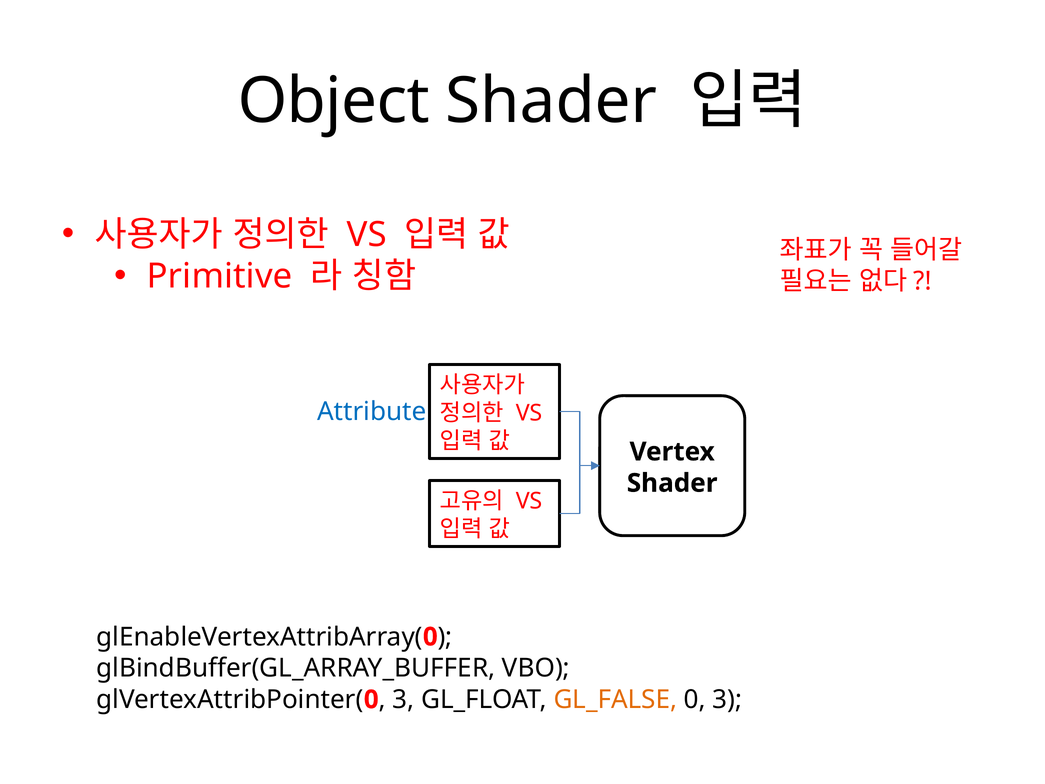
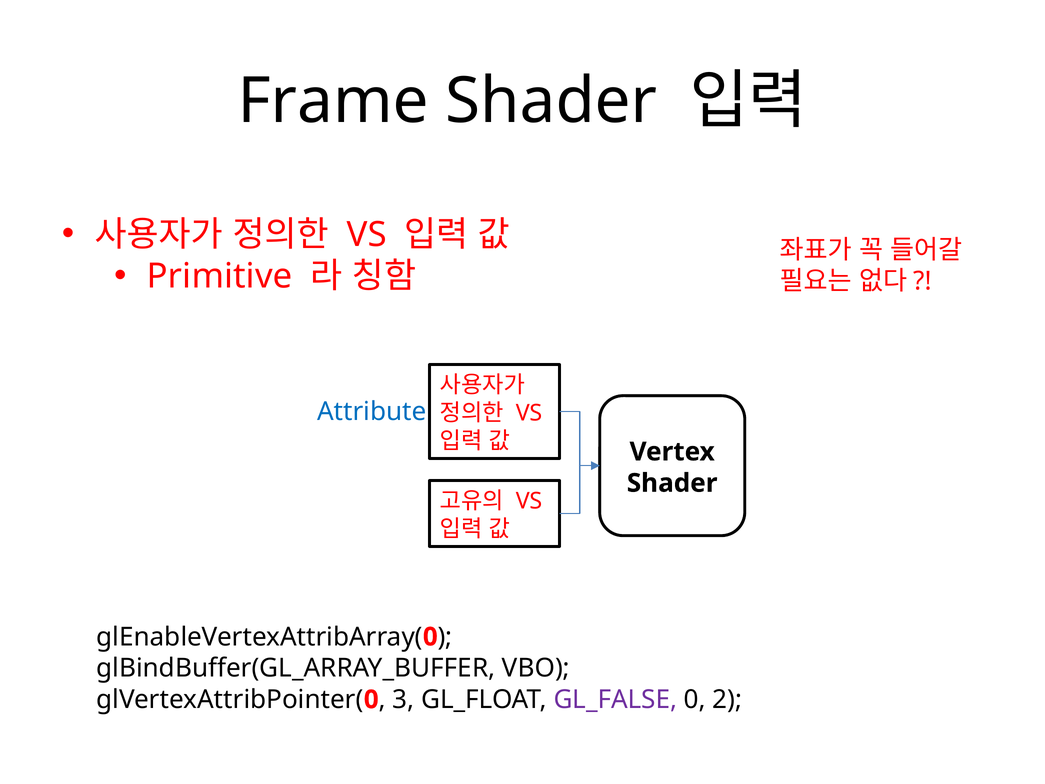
Object: Object -> Frame (333, 101)
GL_FALSE colour: orange -> purple (615, 699)
0 3: 3 -> 2 (727, 699)
